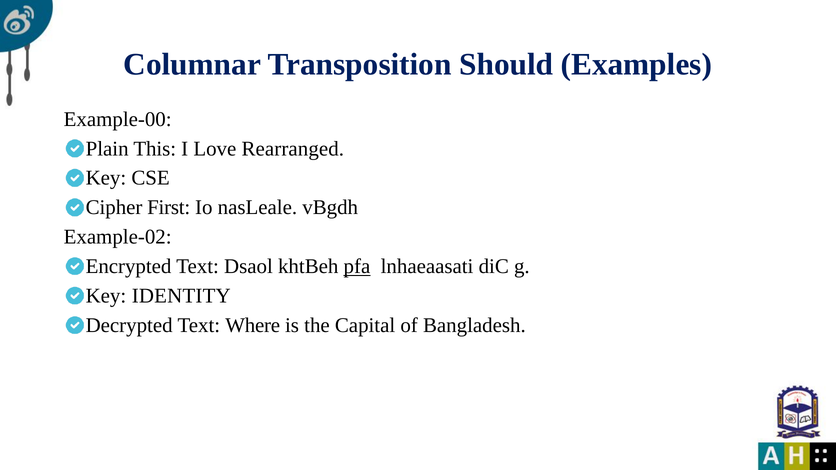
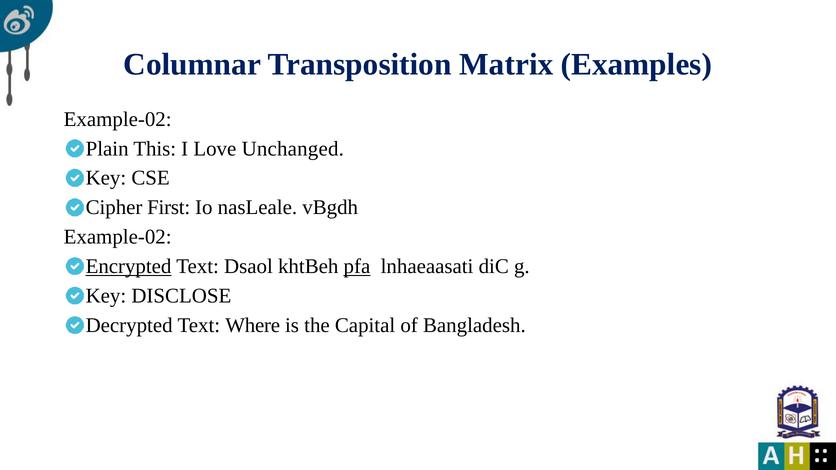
Should: Should -> Matrix (506, 65)
Example-00: Example-00 -> Example-02 (118, 119)
Rearranged: Rearranged -> Unchanged (293, 149)
Encrypted underline: none -> present (129, 267)
IDENTITY: IDENTITY -> DISCLOSE (181, 296)
